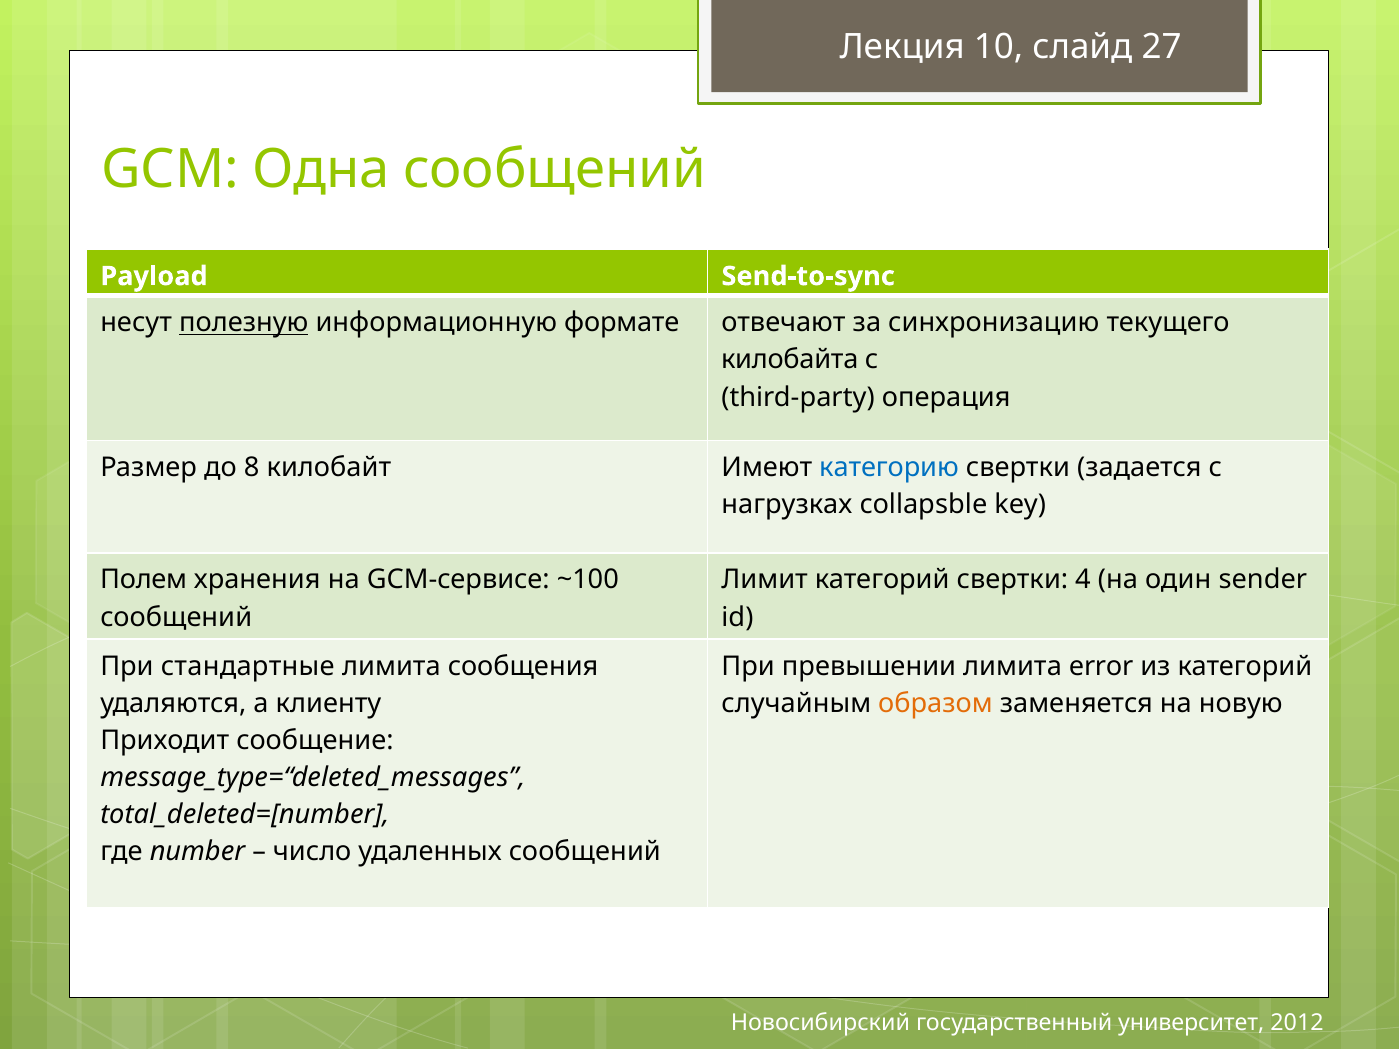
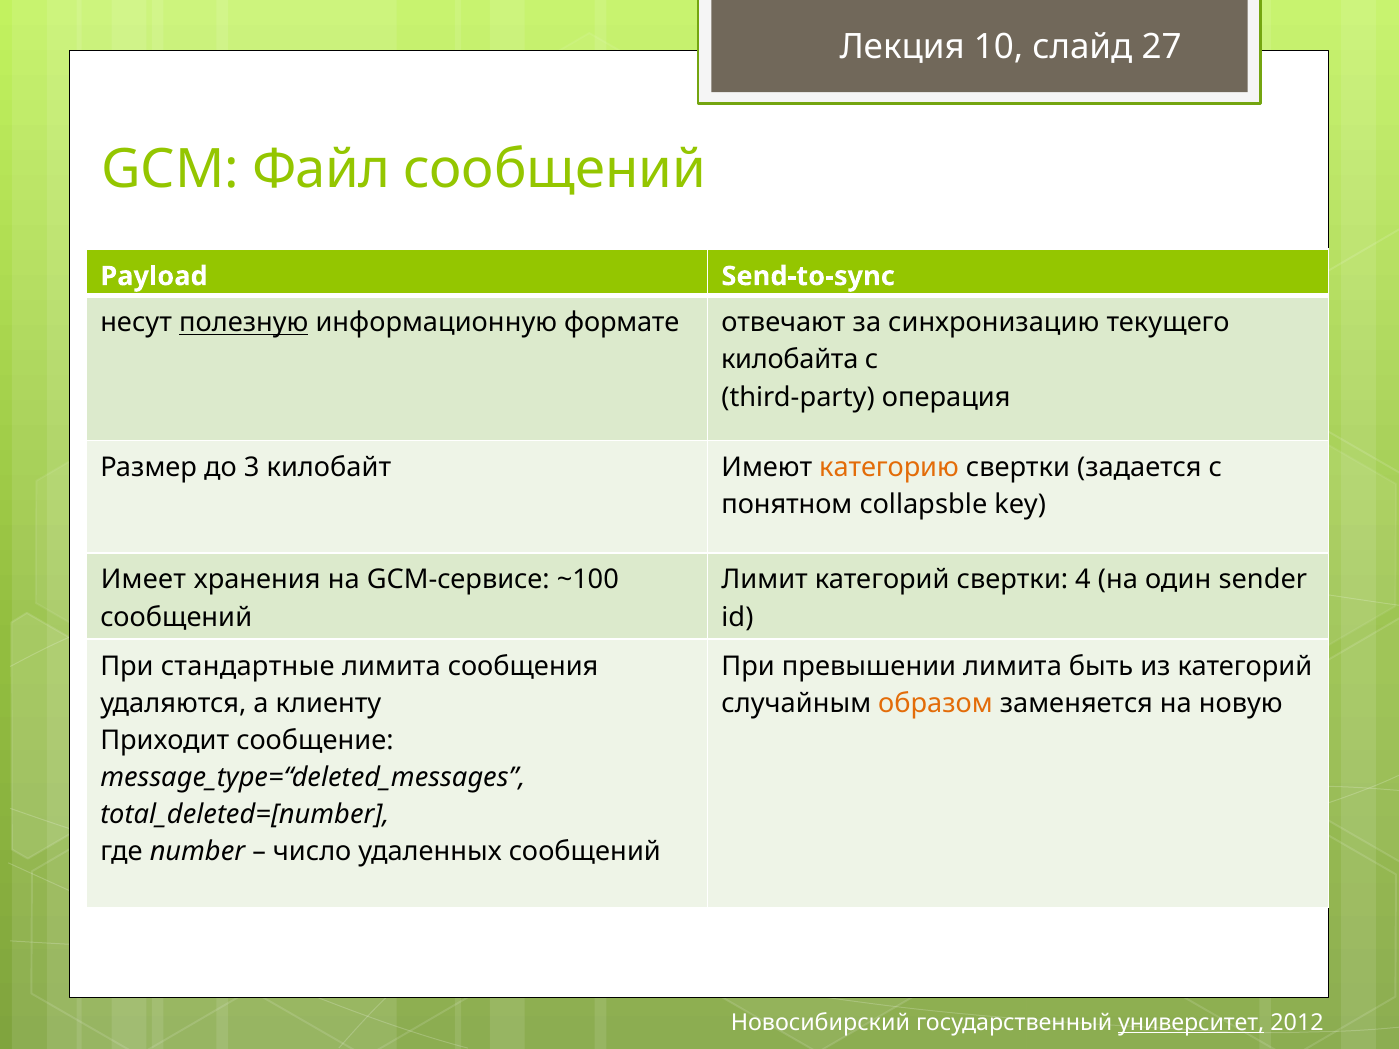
Одна: Одна -> Файл (321, 169)
8: 8 -> 3 (252, 468)
категорию colour: blue -> orange (889, 468)
нагрузках: нагрузках -> понятном (787, 505)
Полем: Полем -> Имеет (143, 580)
error: error -> быть (1101, 667)
университет underline: none -> present (1191, 1023)
